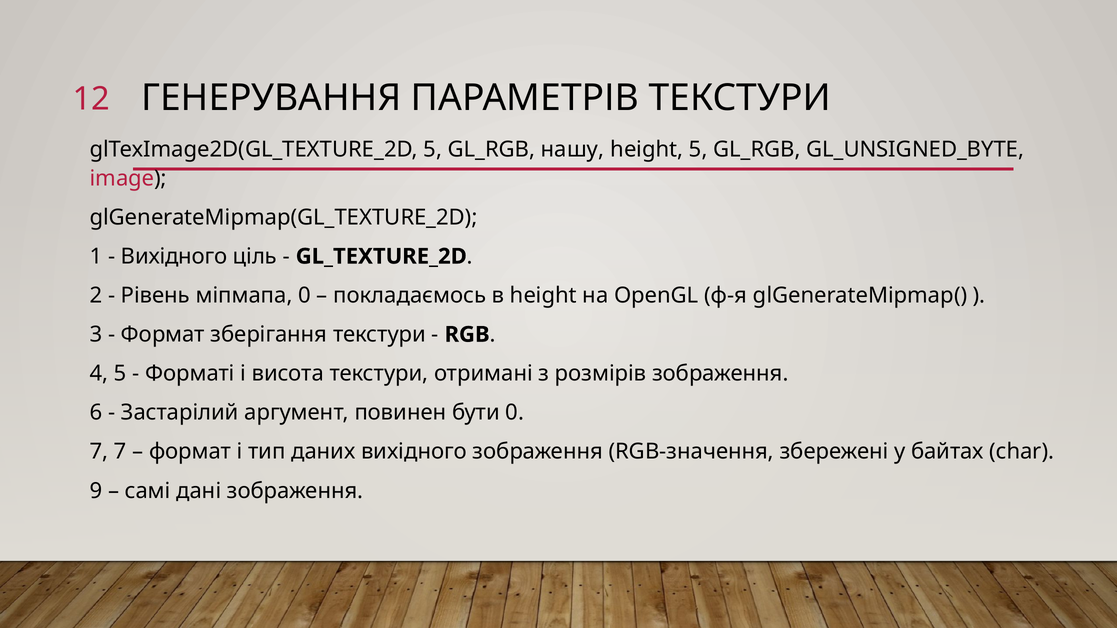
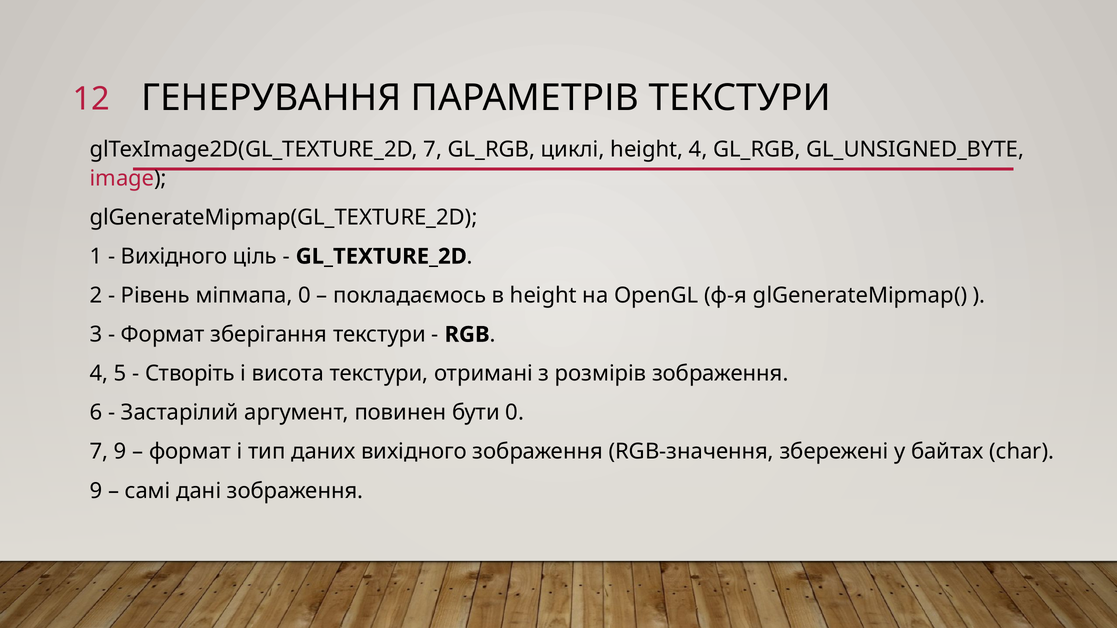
glTexImage2D(GL_TEXTURE_2D 5: 5 -> 7 (433, 150)
нашу: нашу -> циклі (573, 150)
height 5: 5 -> 4 (698, 150)
Форматі: Форматі -> Створіть (190, 374)
7 7: 7 -> 9 (120, 452)
